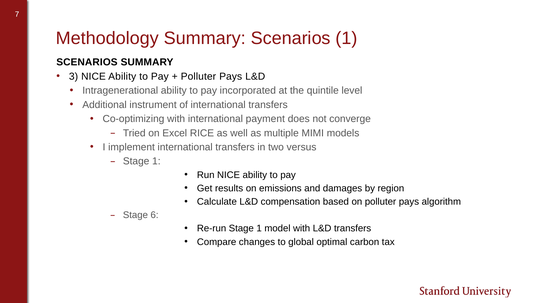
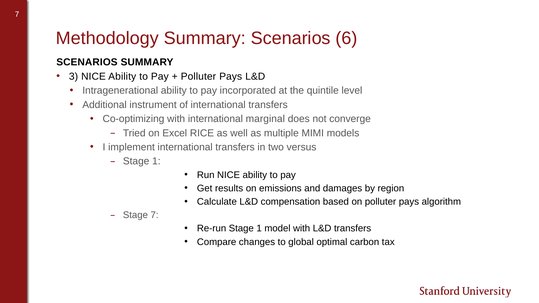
Scenarios 1: 1 -> 6 (347, 38)
payment: payment -> marginal (265, 119)
6: 6 -> 7 (155, 215)
